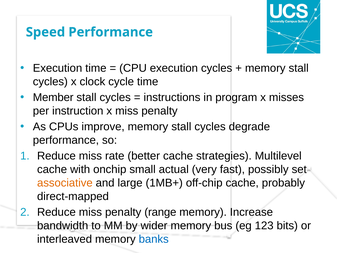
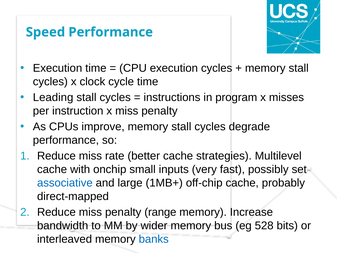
Member: Member -> Leading (53, 97)
actual: actual -> inputs (174, 169)
associative colour: orange -> blue (65, 183)
123: 123 -> 528 (264, 225)
